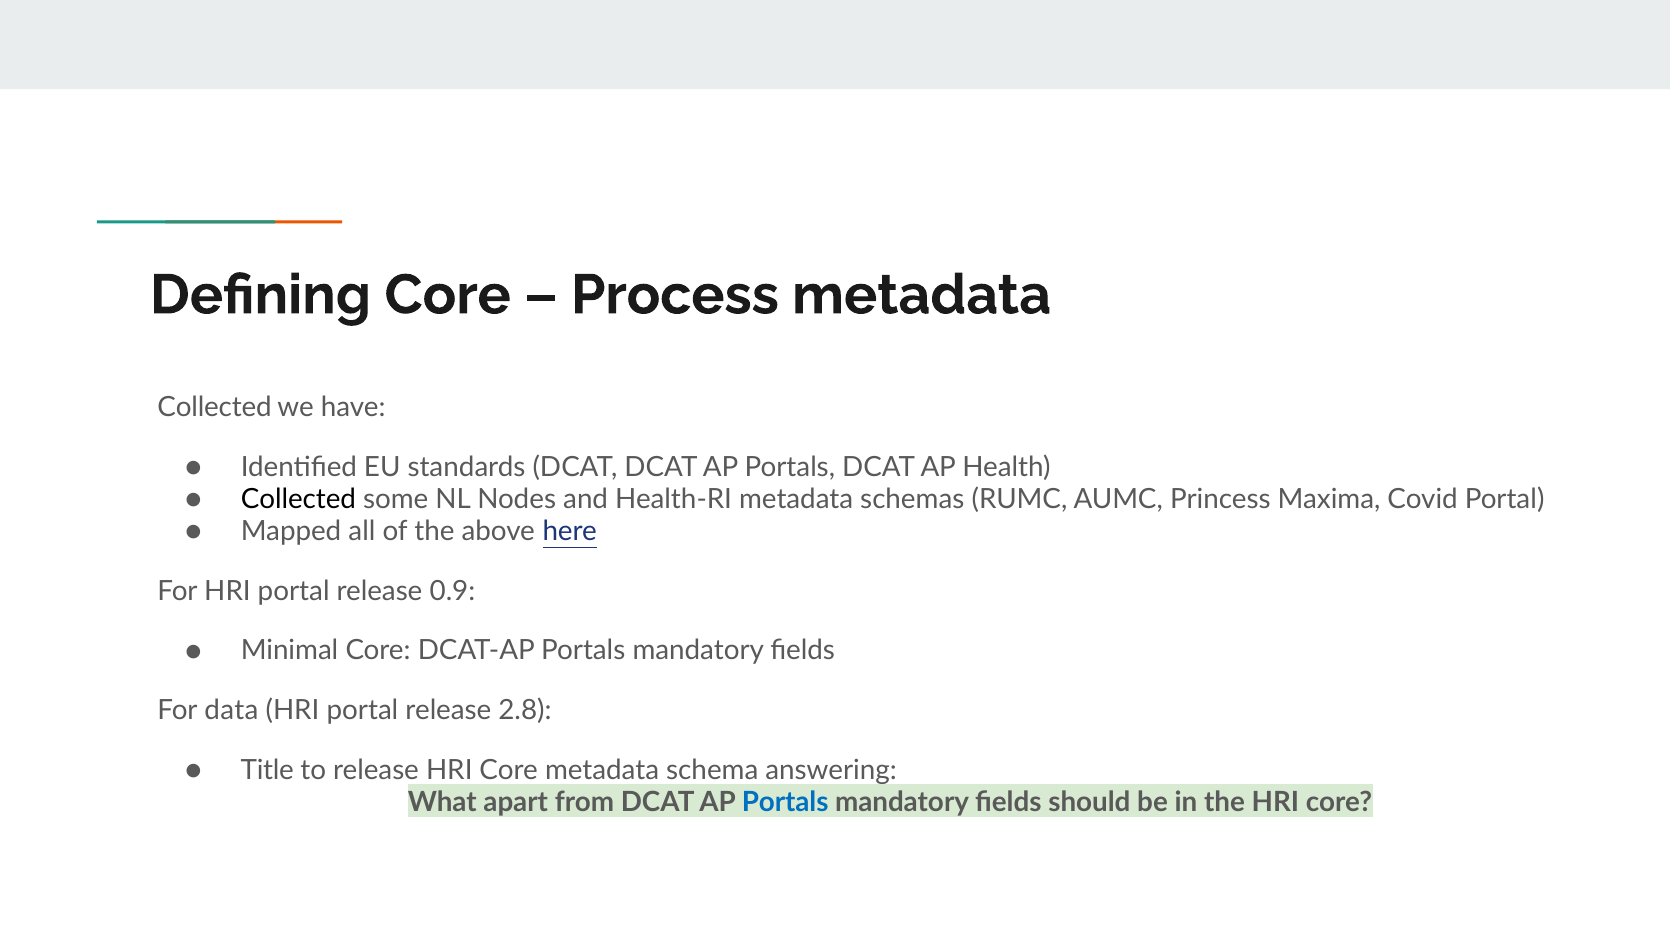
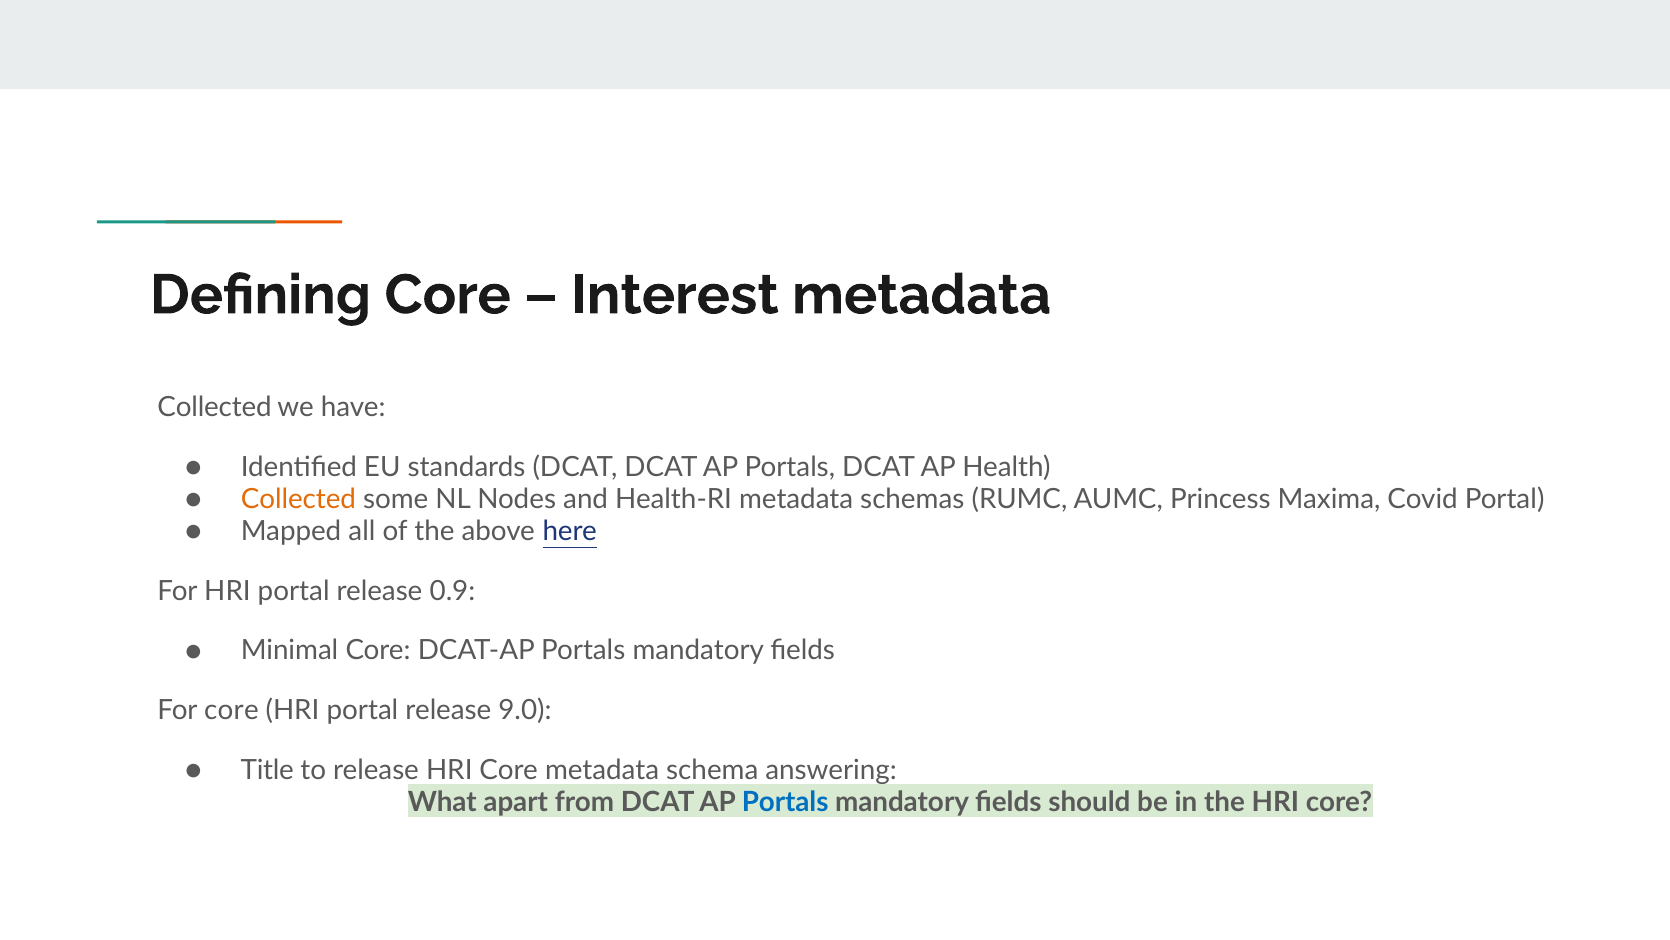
Process: Process -> Interest (675, 295)
Collected colour: black -> orange (298, 499)
For data: data -> core (231, 710)
2.8: 2.8 -> 9.0 (525, 710)
